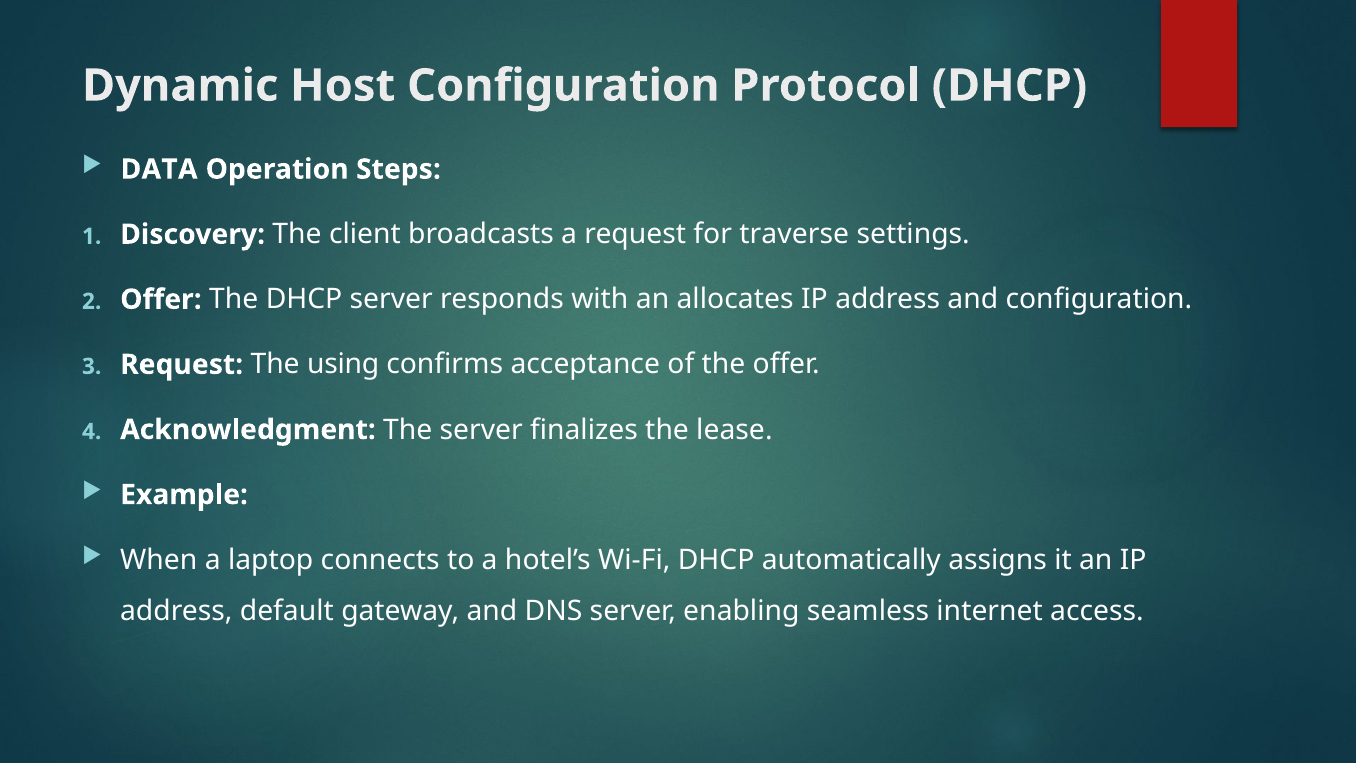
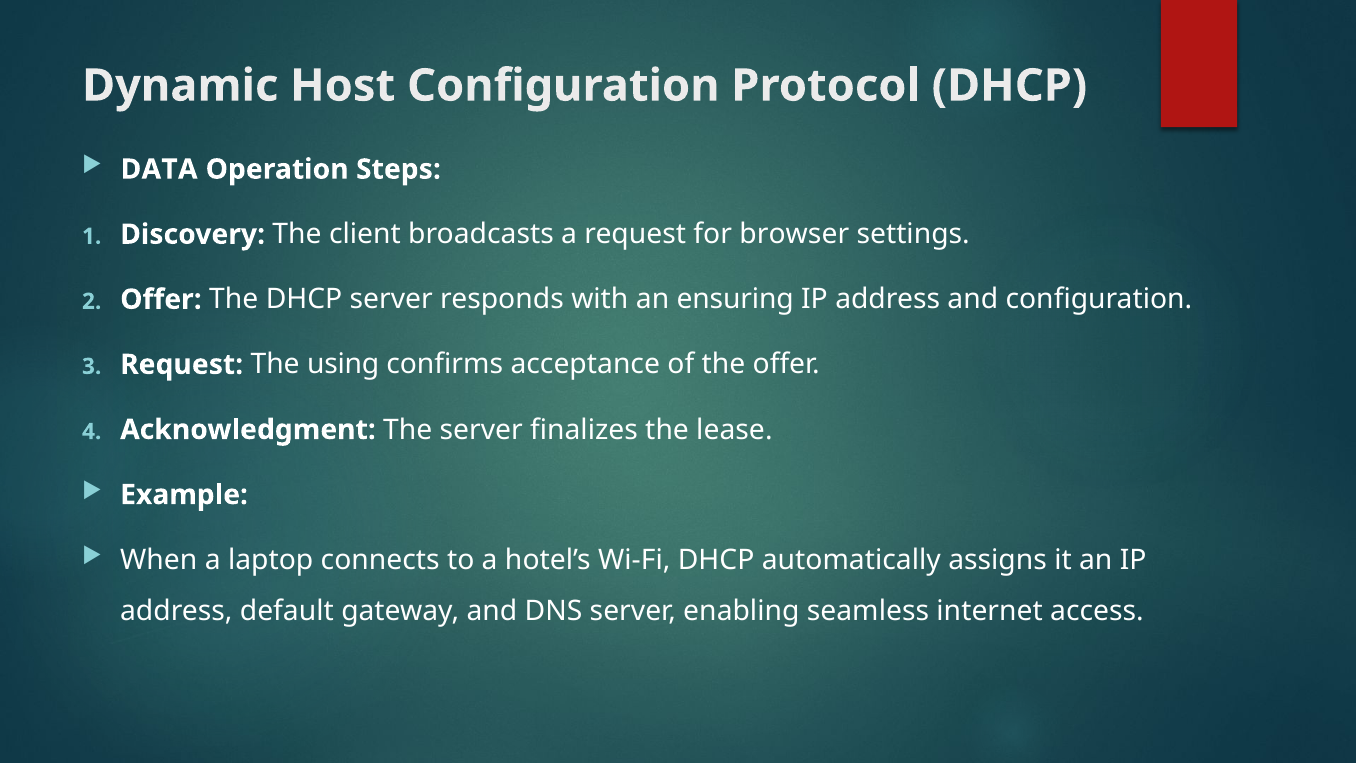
traverse: traverse -> browser (794, 234)
allocates: allocates -> ensuring (735, 299)
